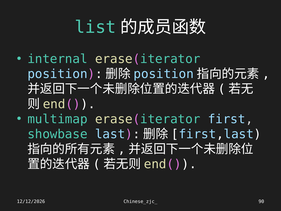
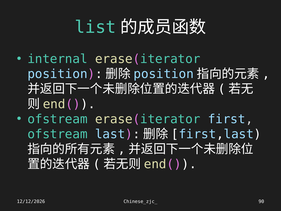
multimap: multimap -> ofstream (57, 119)
showbase: showbase -> ofstream (57, 134)
